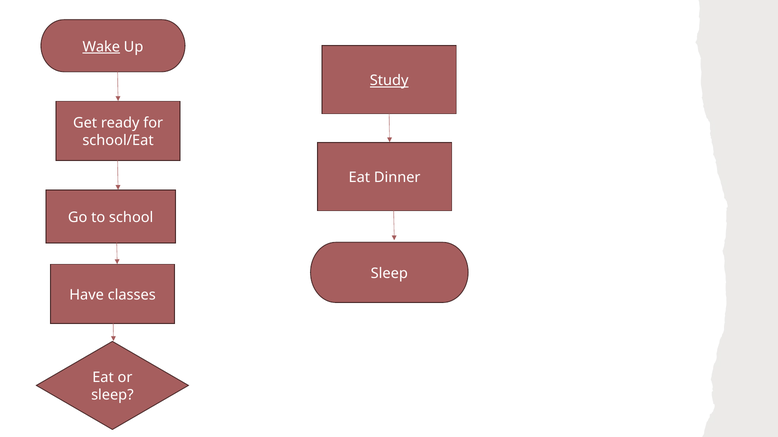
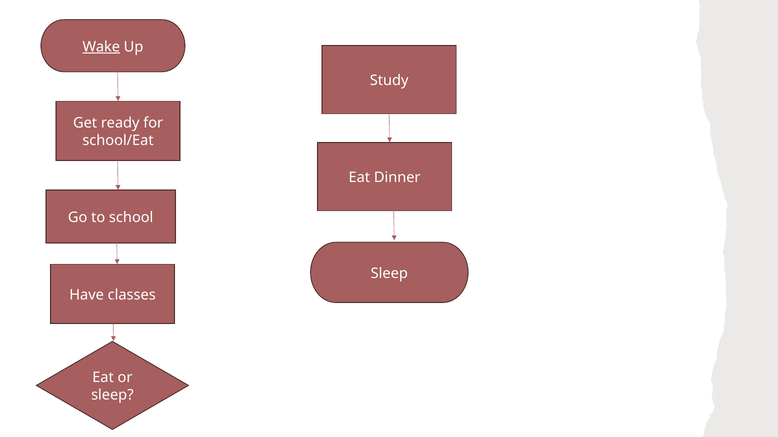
Study underline: present -> none (389, 81)
